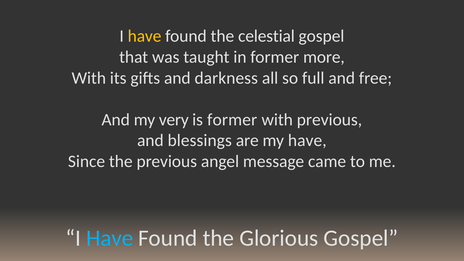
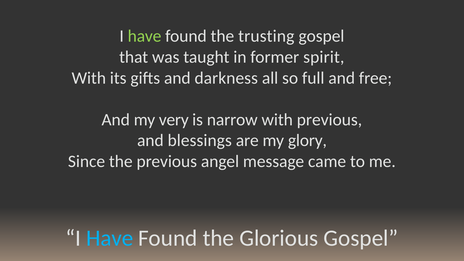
have colour: yellow -> light green (145, 36)
celestial: celestial -> trusting (266, 36)
more: more -> spirit (324, 57)
is former: former -> narrow (232, 120)
my have: have -> glory (307, 141)
